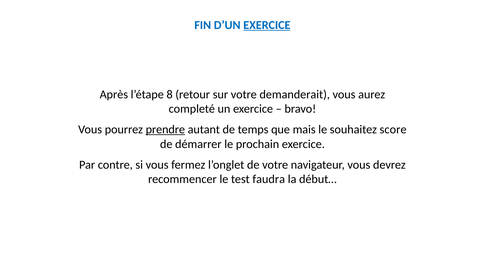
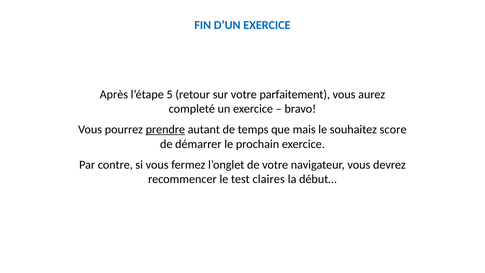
EXERCICE underline: present -> none (267, 25)
8: 8 -> 5 (170, 94)
demanderait: demanderait -> parfaitement (295, 94)
faudra: faudra -> claires (269, 179)
